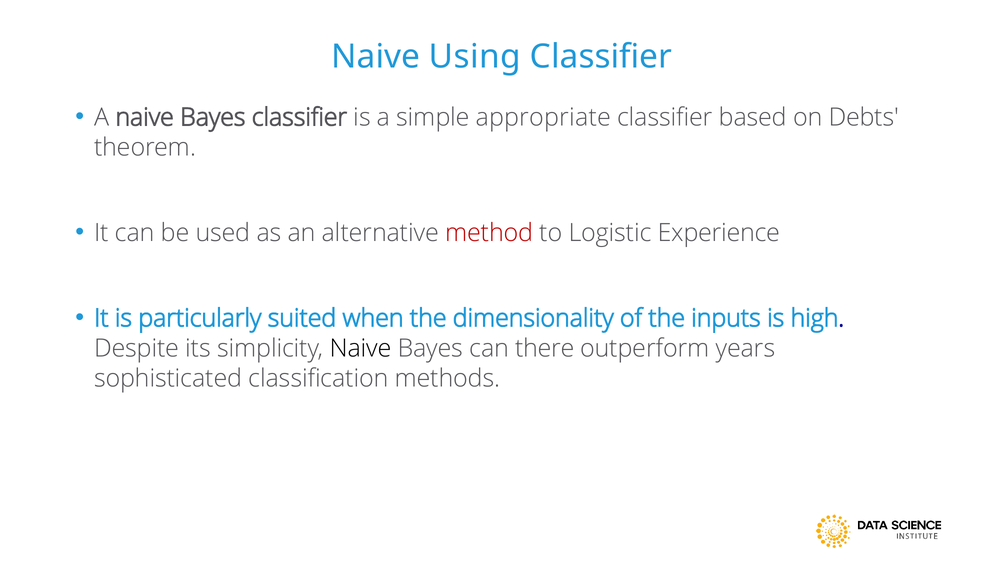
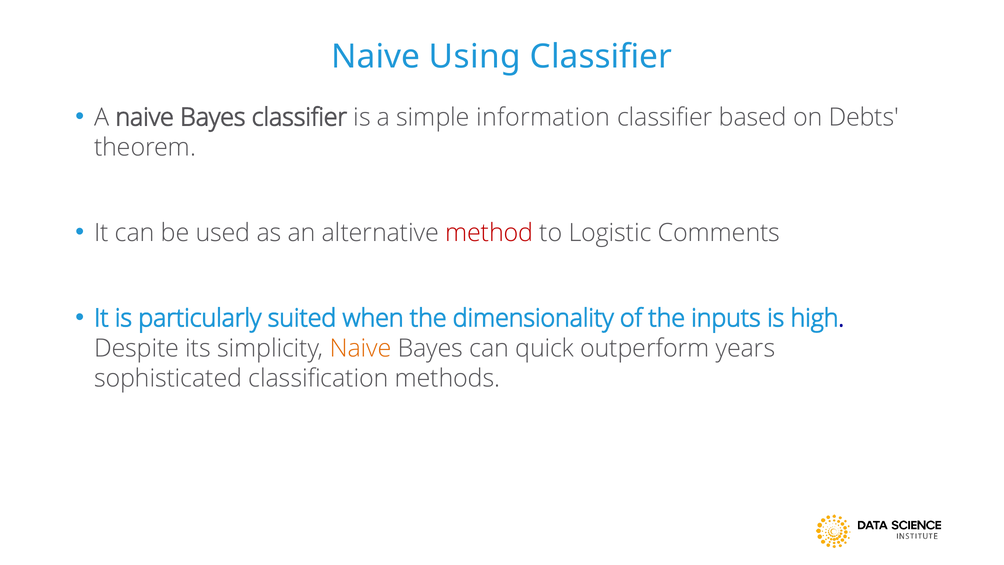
appropriate: appropriate -> information (543, 117)
Experience: Experience -> Comments (719, 233)
Naive colour: black -> orange (361, 348)
there: there -> quick (545, 348)
